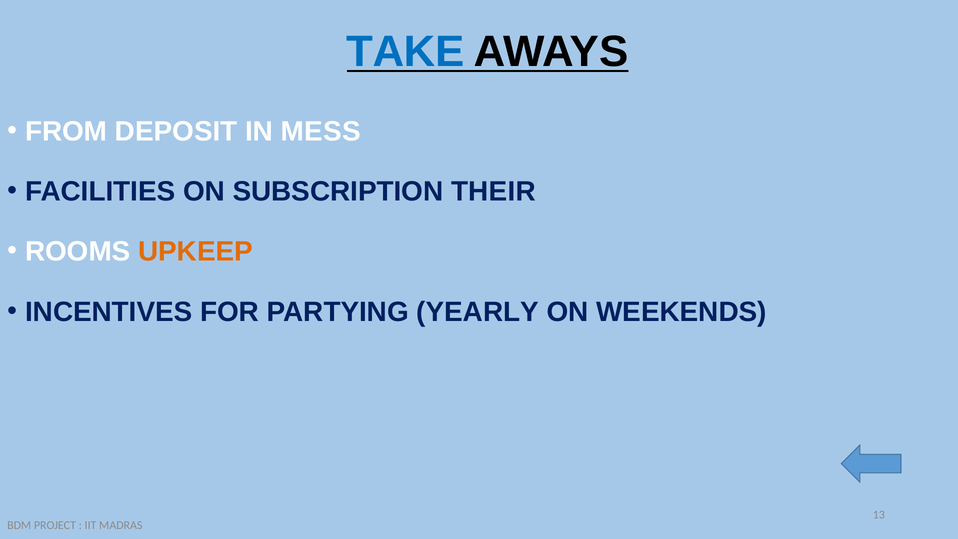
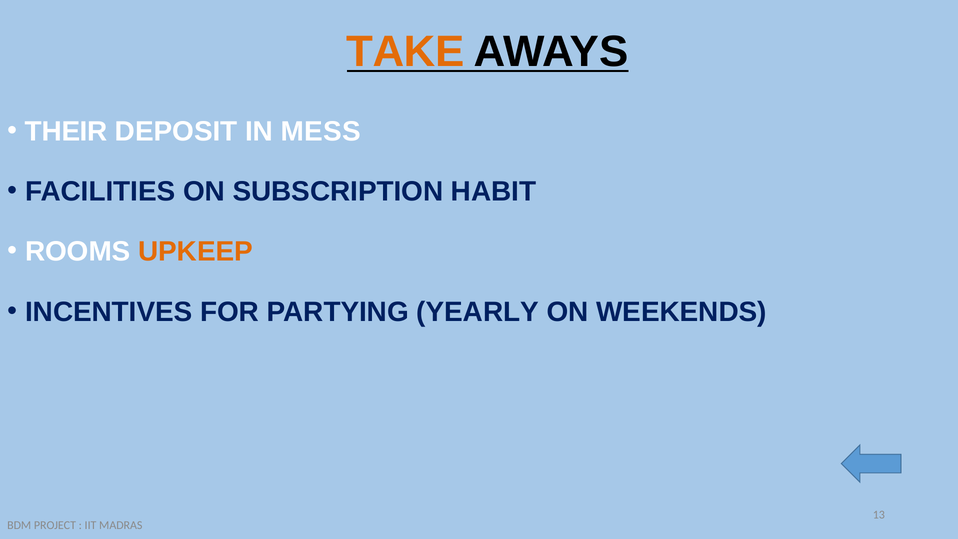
TAKE colour: blue -> orange (405, 52)
FROM: FROM -> THEIR (66, 131)
THEIR: THEIR -> HABIT (494, 192)
